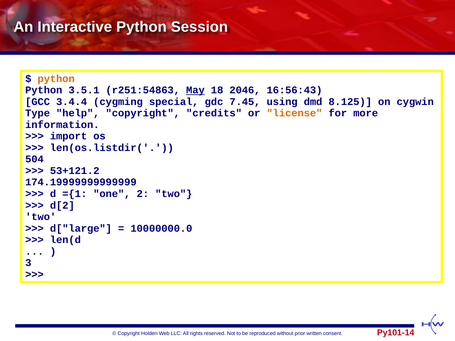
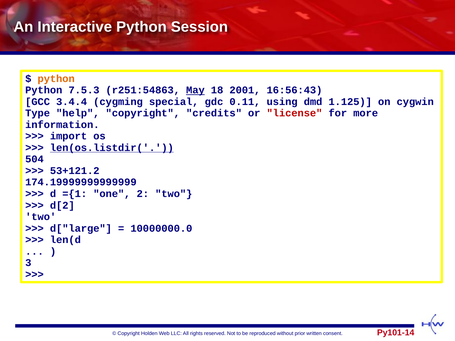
3.5.1: 3.5.1 -> 7.5.3 (84, 90)
2046: 2046 -> 2001 (245, 90)
7.45: 7.45 -> 0.11 (245, 102)
8.125: 8.125 -> 1.125 (350, 102)
license colour: orange -> red (294, 113)
len(os.listdir( underline: none -> present (112, 148)
